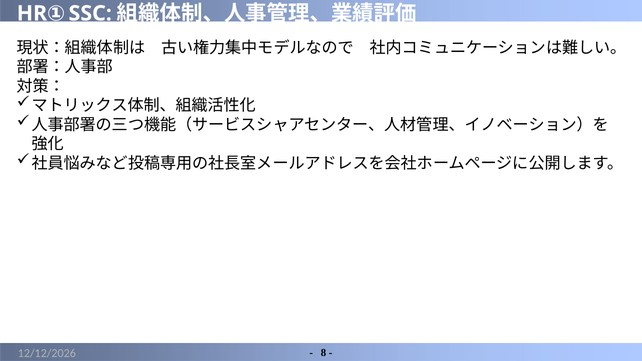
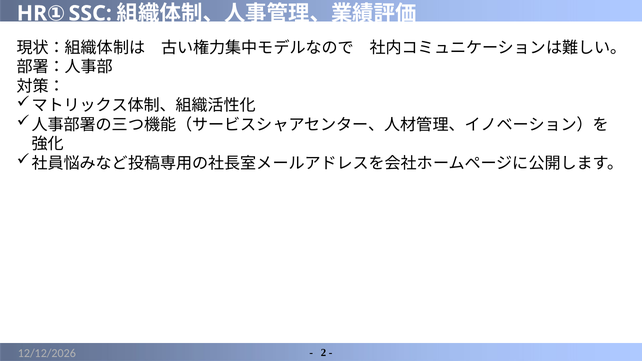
8: 8 -> 2 (323, 353)
